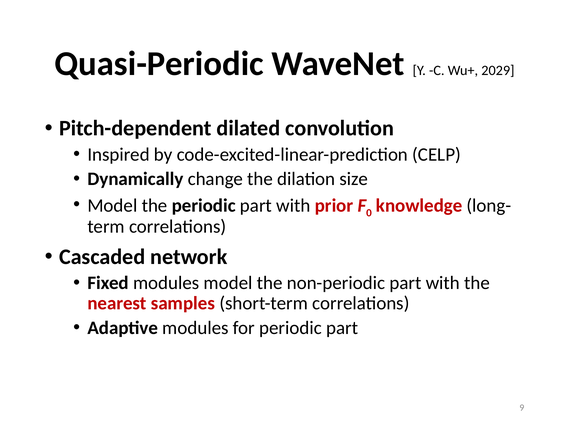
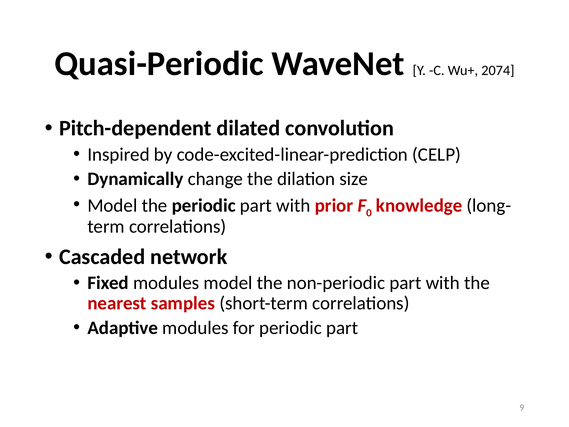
2029: 2029 -> 2074 (498, 71)
